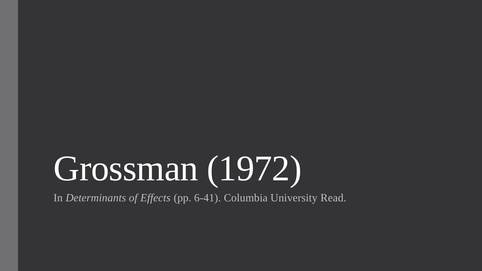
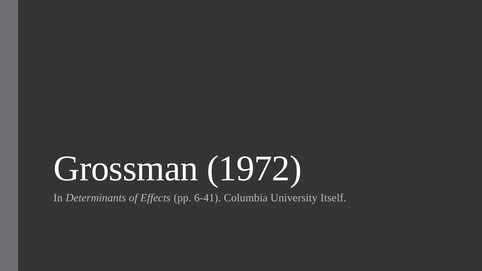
Read: Read -> Itself (333, 198)
